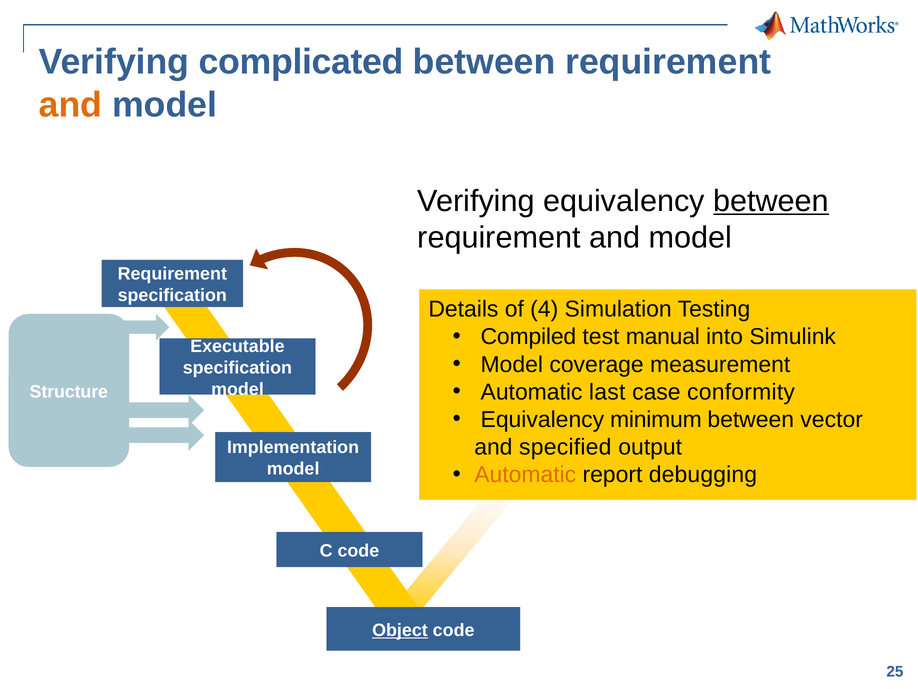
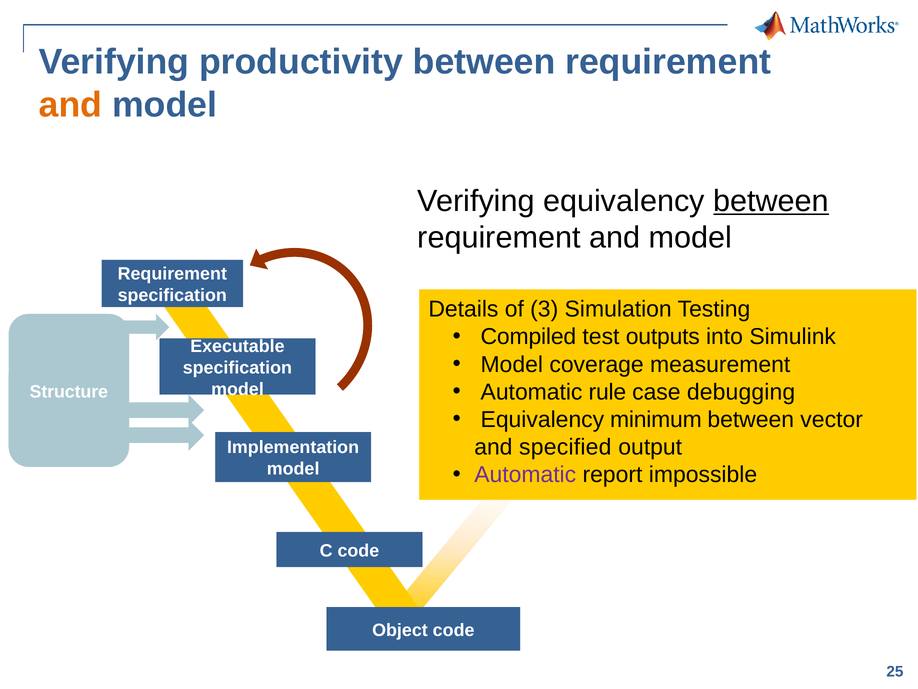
complicated: complicated -> productivity (301, 62)
4: 4 -> 3 (544, 309)
manual: manual -> outputs (663, 337)
last: last -> rule (607, 392)
conformity: conformity -> debugging (741, 392)
Automatic colour: orange -> purple (525, 474)
debugging: debugging -> impossible (703, 474)
Object underline: present -> none (400, 630)
